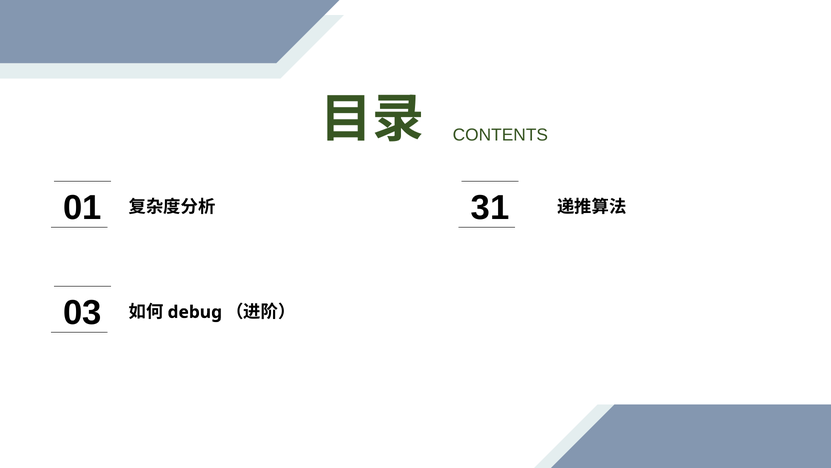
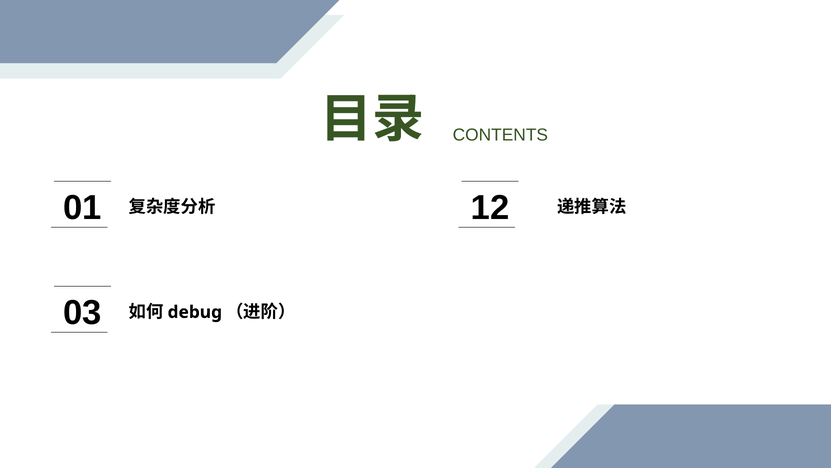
31: 31 -> 12 (490, 208)
